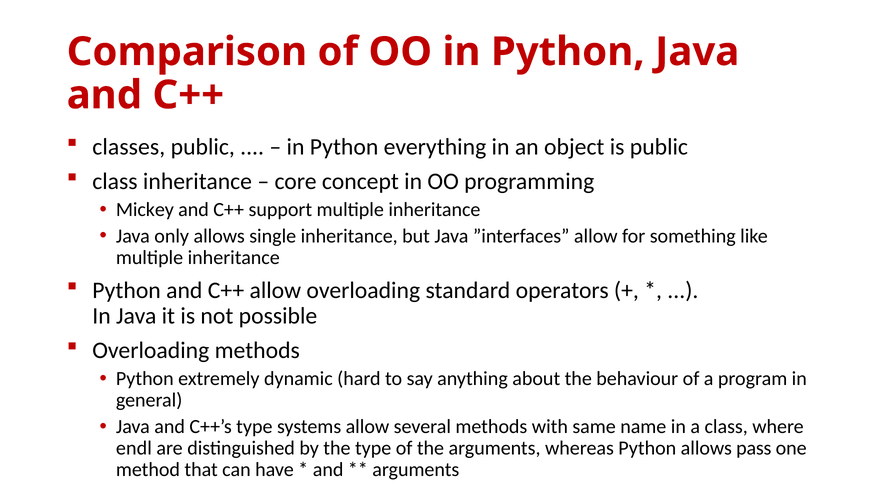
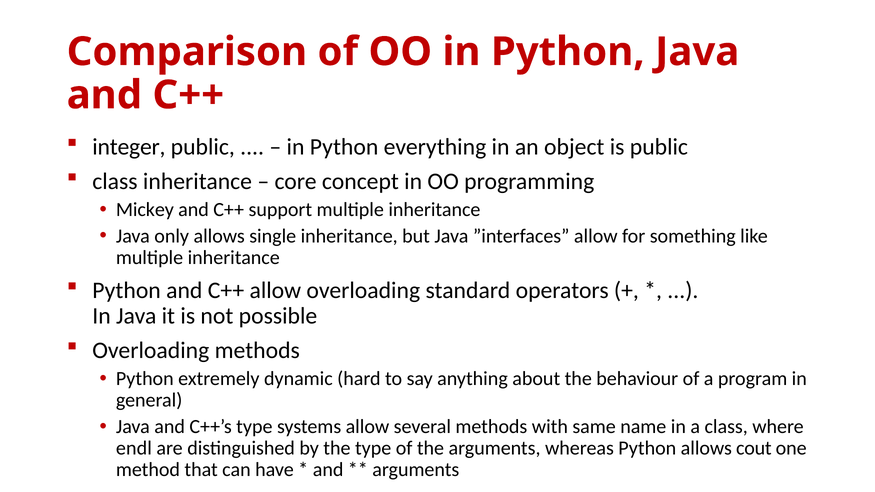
classes: classes -> integer (129, 147)
pass: pass -> cout (754, 448)
